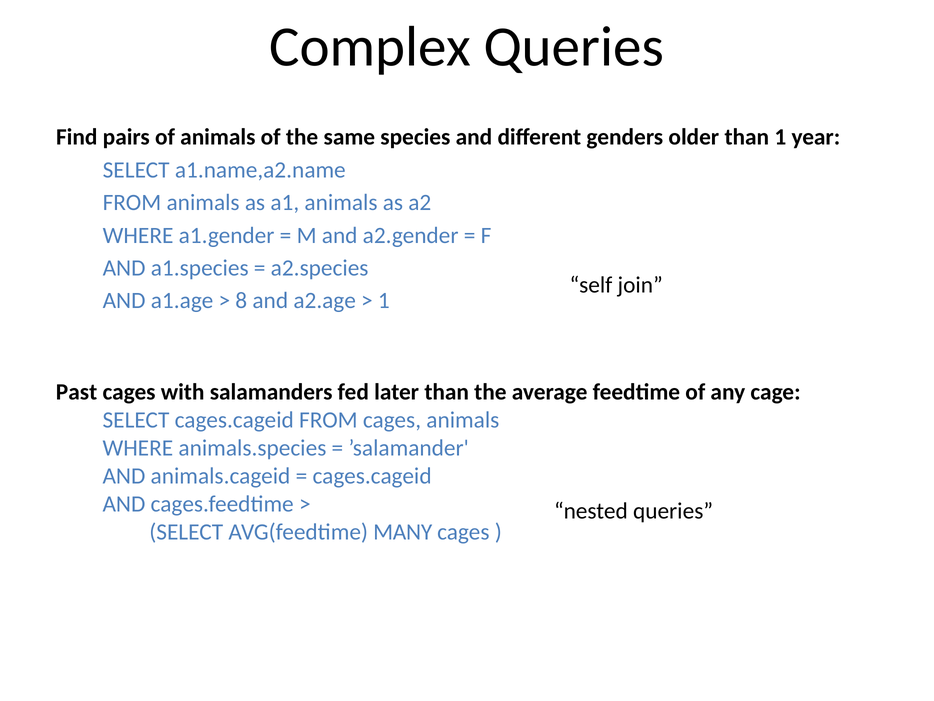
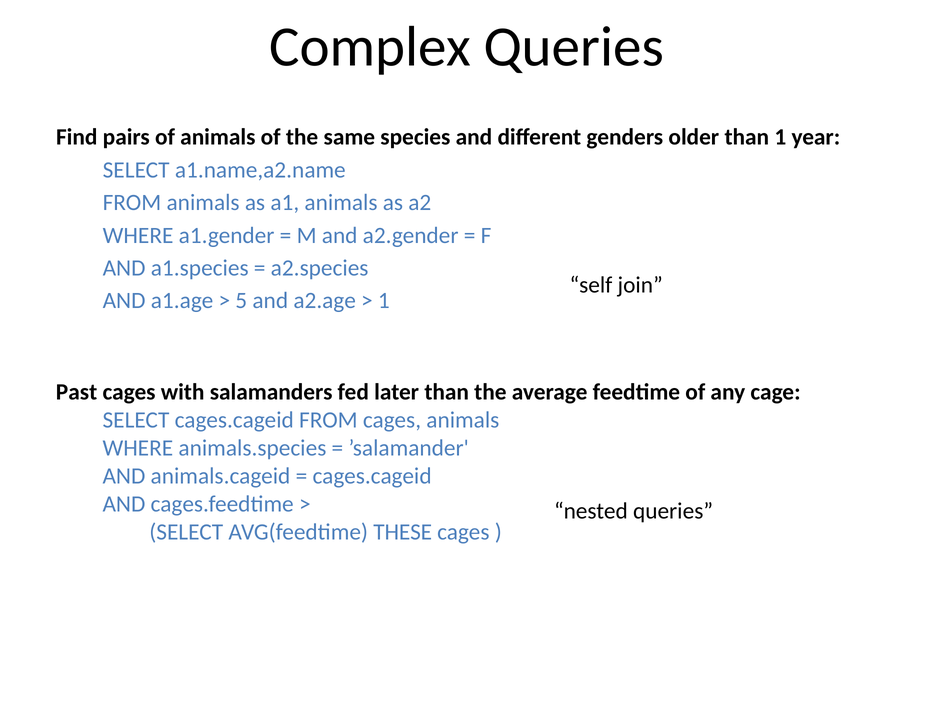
8: 8 -> 5 (241, 301)
MANY: MANY -> THESE (403, 532)
